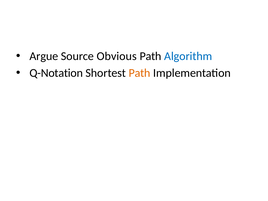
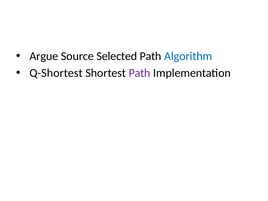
Obvious: Obvious -> Selected (117, 56)
Q-Notation: Q-Notation -> Q-Shortest (56, 73)
Path colour: orange -> purple (140, 73)
